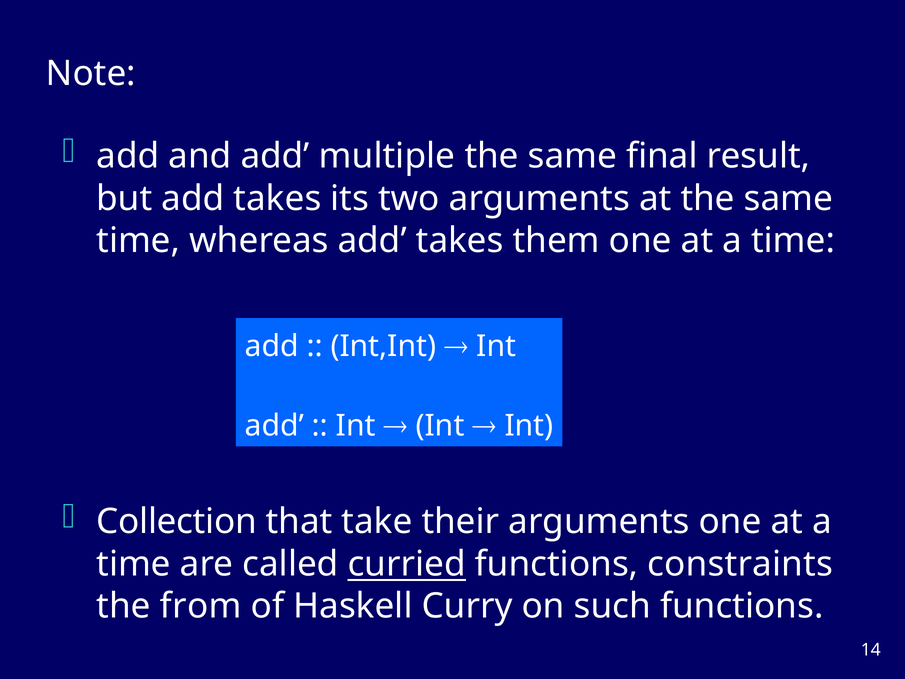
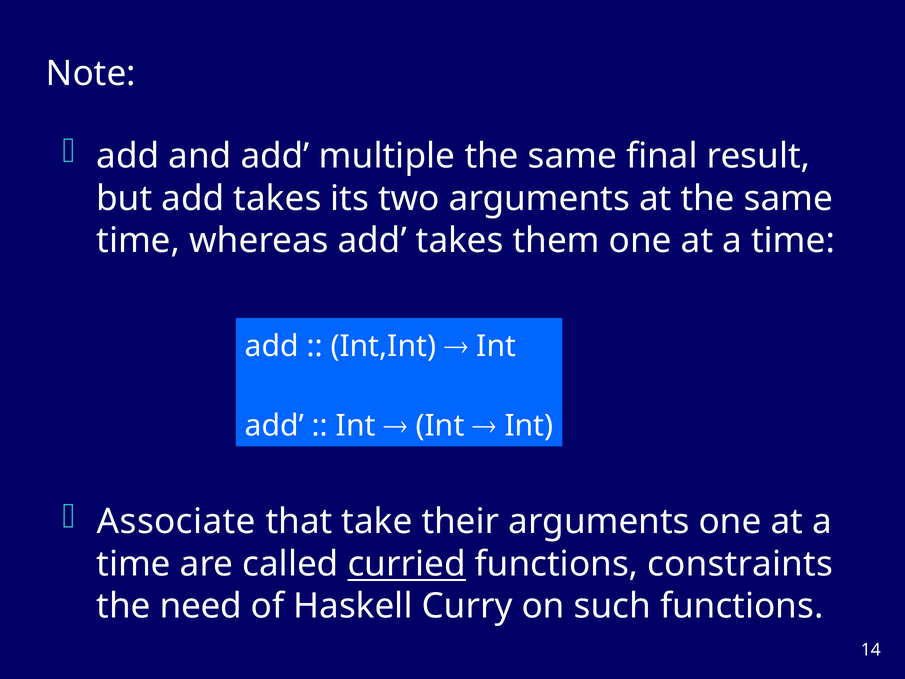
Collection: Collection -> Associate (176, 522)
from: from -> need (201, 606)
